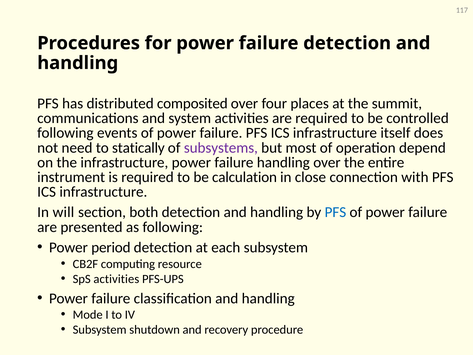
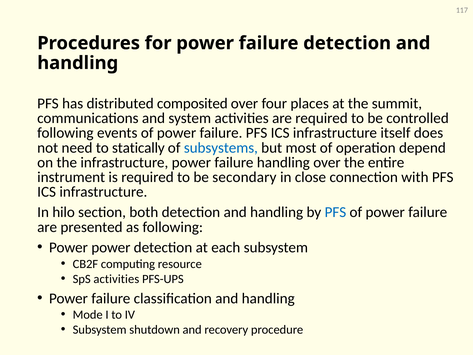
subsystems colour: purple -> blue (221, 148)
calculation: calculation -> secondary (244, 177)
will: will -> hilo (64, 212)
Power period: period -> power (111, 247)
